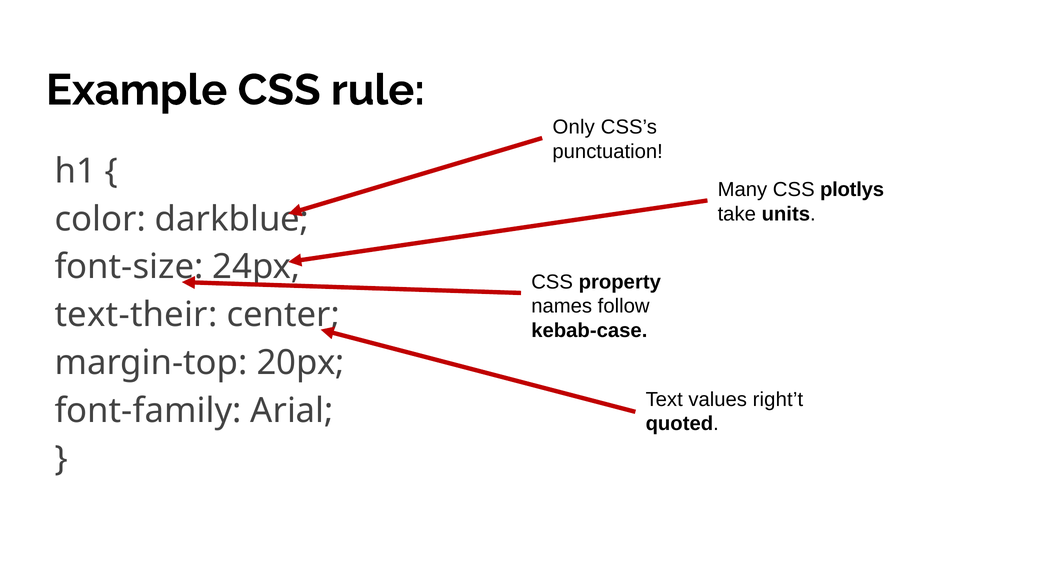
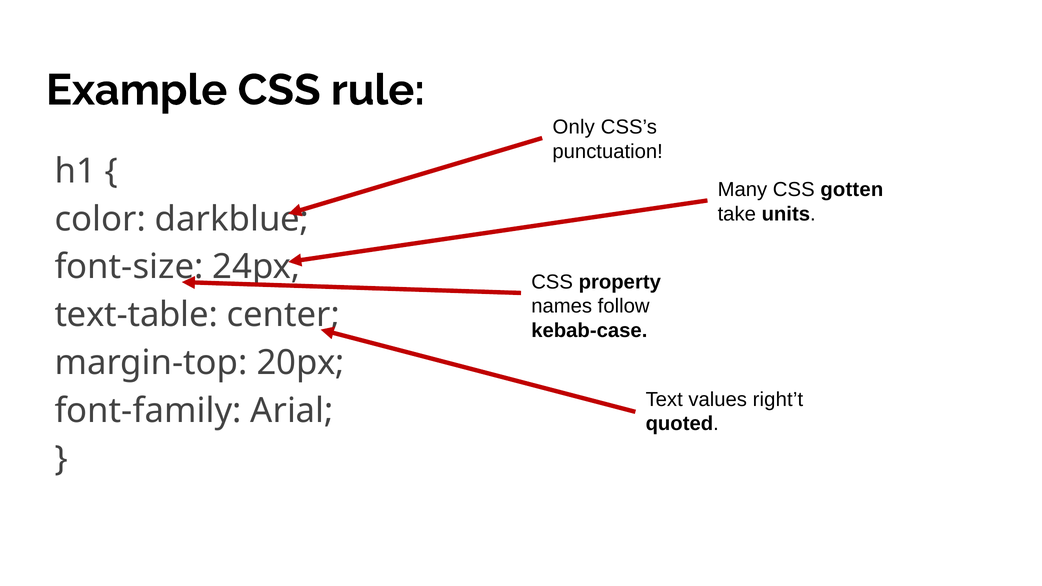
plotlys: plotlys -> gotten (852, 190)
text-their: text-their -> text-table (136, 315)
